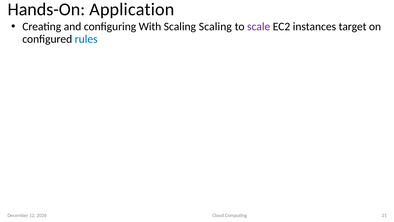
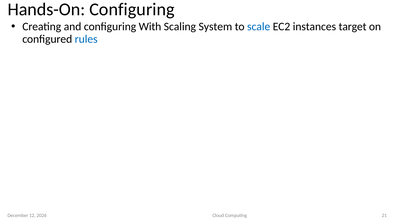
Hands-On Application: Application -> Configuring (132, 9)
Scaling Scaling: Scaling -> System (215, 27)
scale colour: purple -> blue (259, 27)
